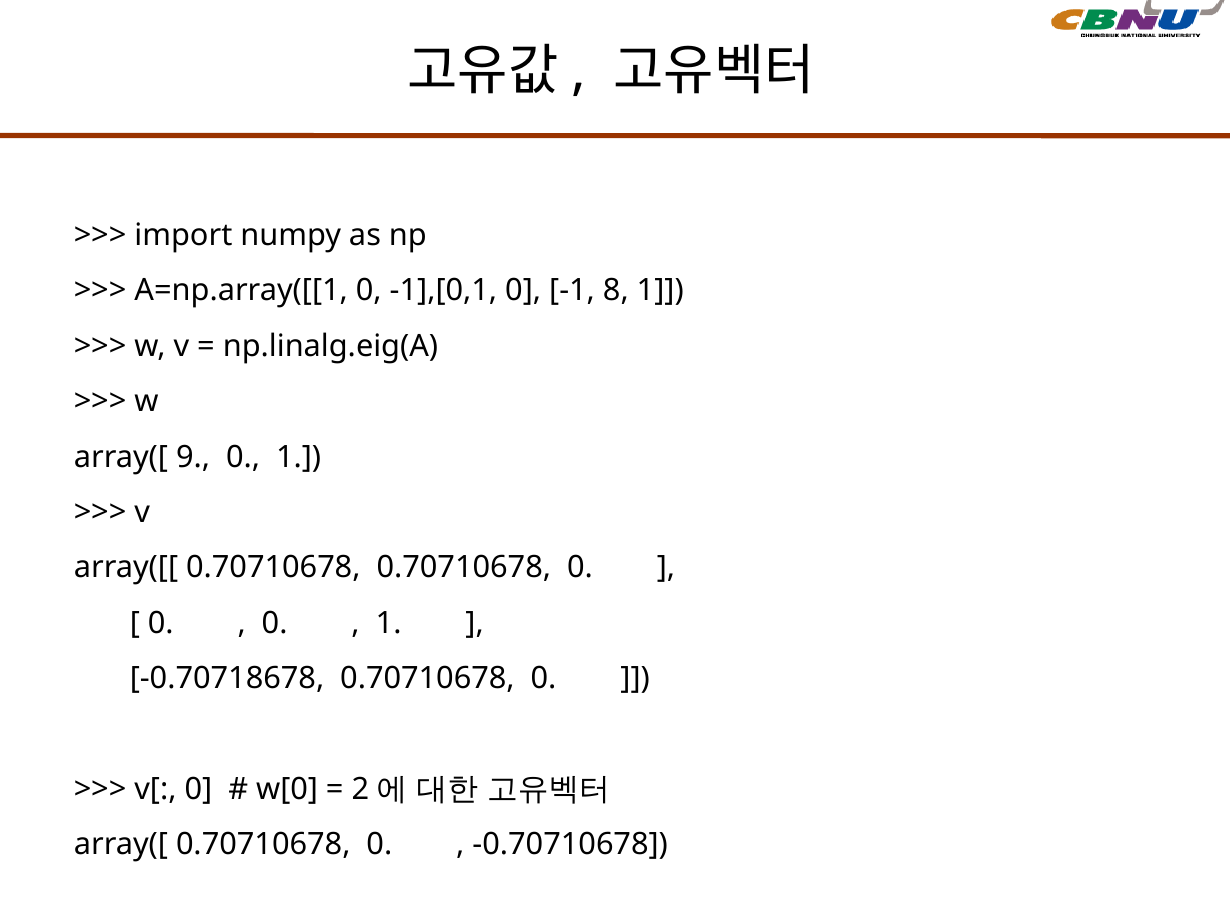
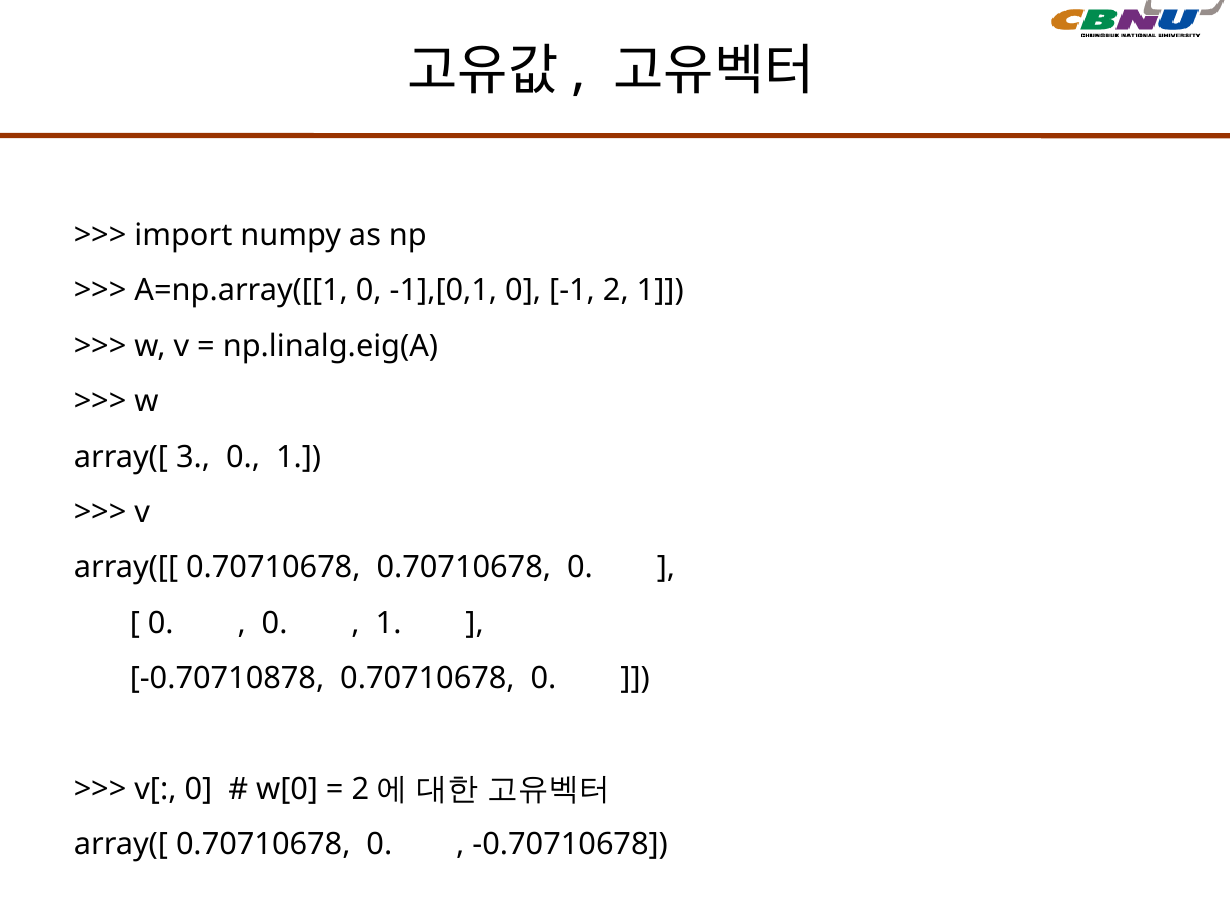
8: 8 -> 2 (616, 291)
9: 9 -> 3 (193, 457)
-0.70718678: -0.70718678 -> -0.70710878 (227, 678)
